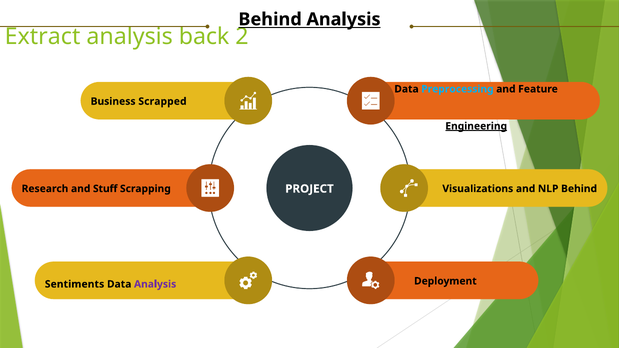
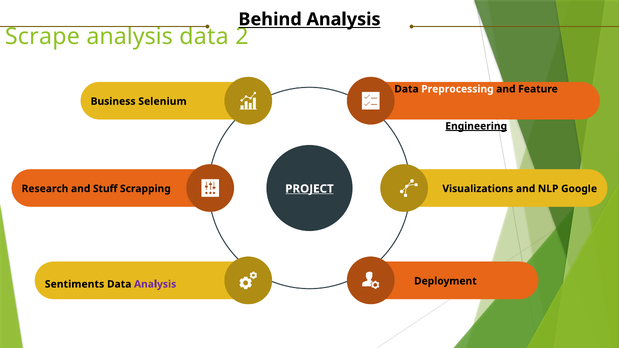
Extract: Extract -> Scrape (42, 36)
analysis back: back -> data (204, 36)
Preprocessing colour: light blue -> white (457, 89)
Scrapped: Scrapped -> Selenium (162, 101)
PROJECT underline: none -> present (309, 189)
NLP Behind: Behind -> Google (579, 189)
